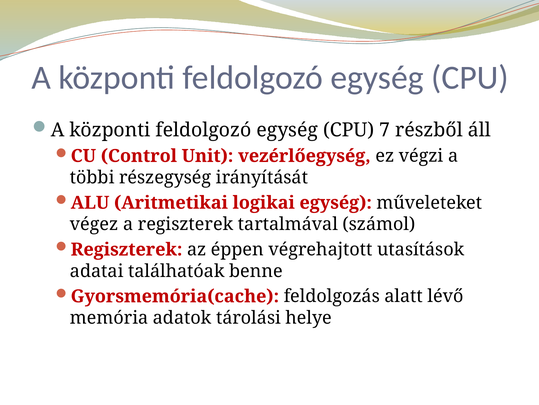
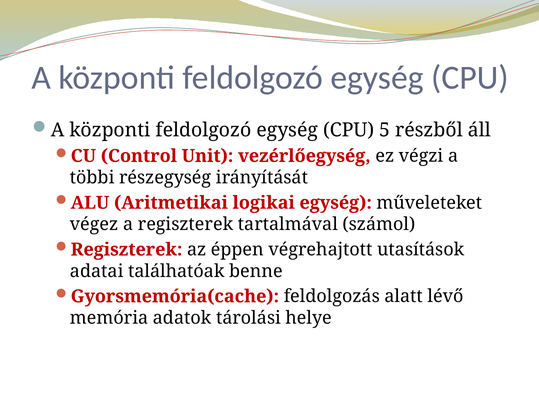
7: 7 -> 5 (385, 130)
